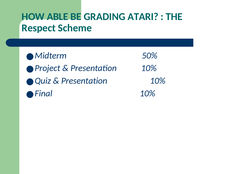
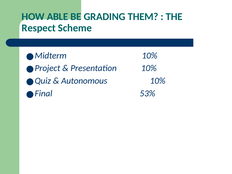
ATARI: ATARI -> THEM (143, 17)
50%: 50% -> 10% (150, 56)
Presentation: Presentation -> Autonomous (84, 81)
10%: 10% -> 53% (147, 93)
